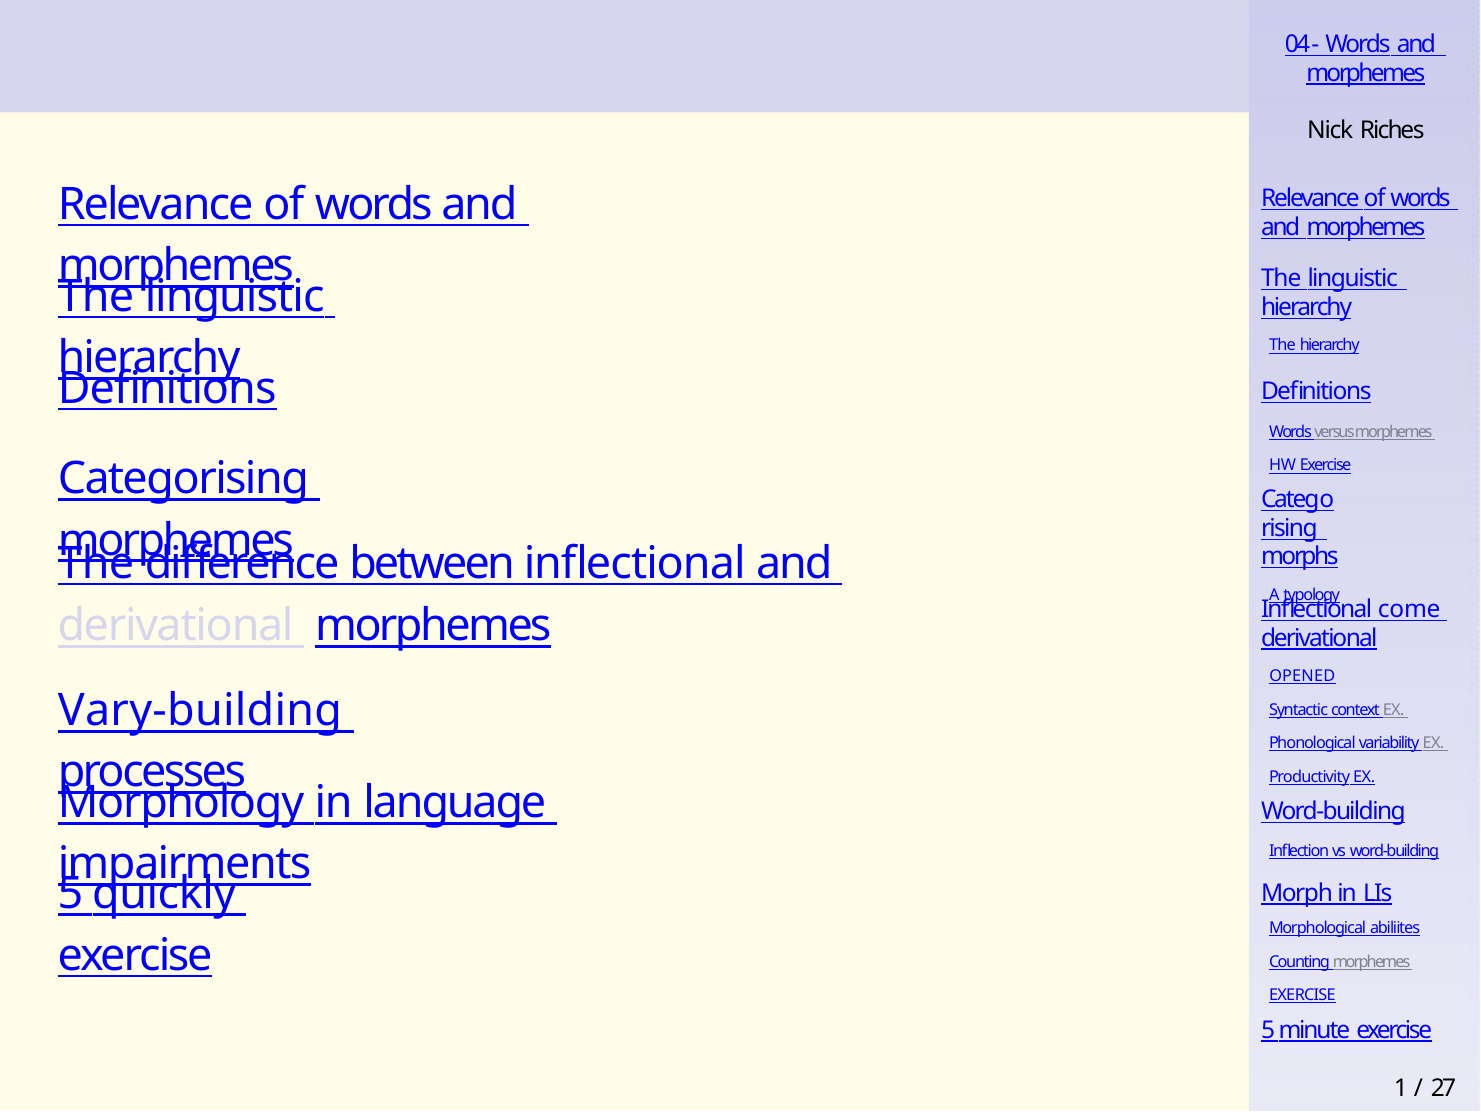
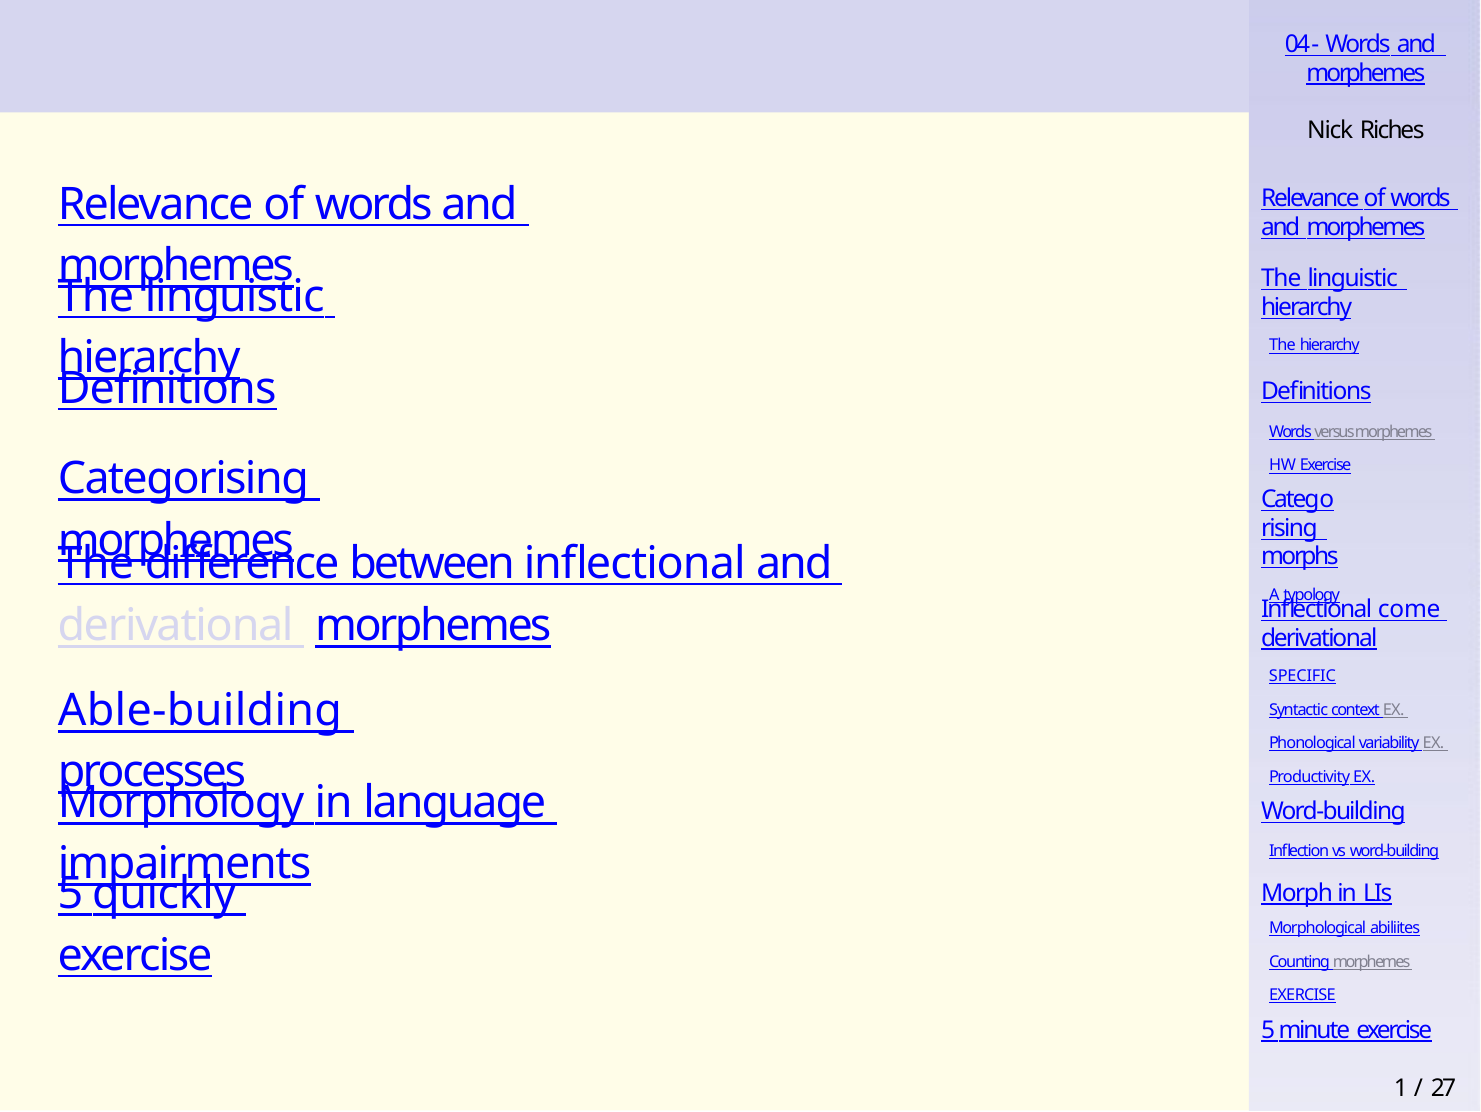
OPENED: OPENED -> SPECIFIC (1302, 676)
Vary-building: Vary-building -> Able-building (200, 711)
